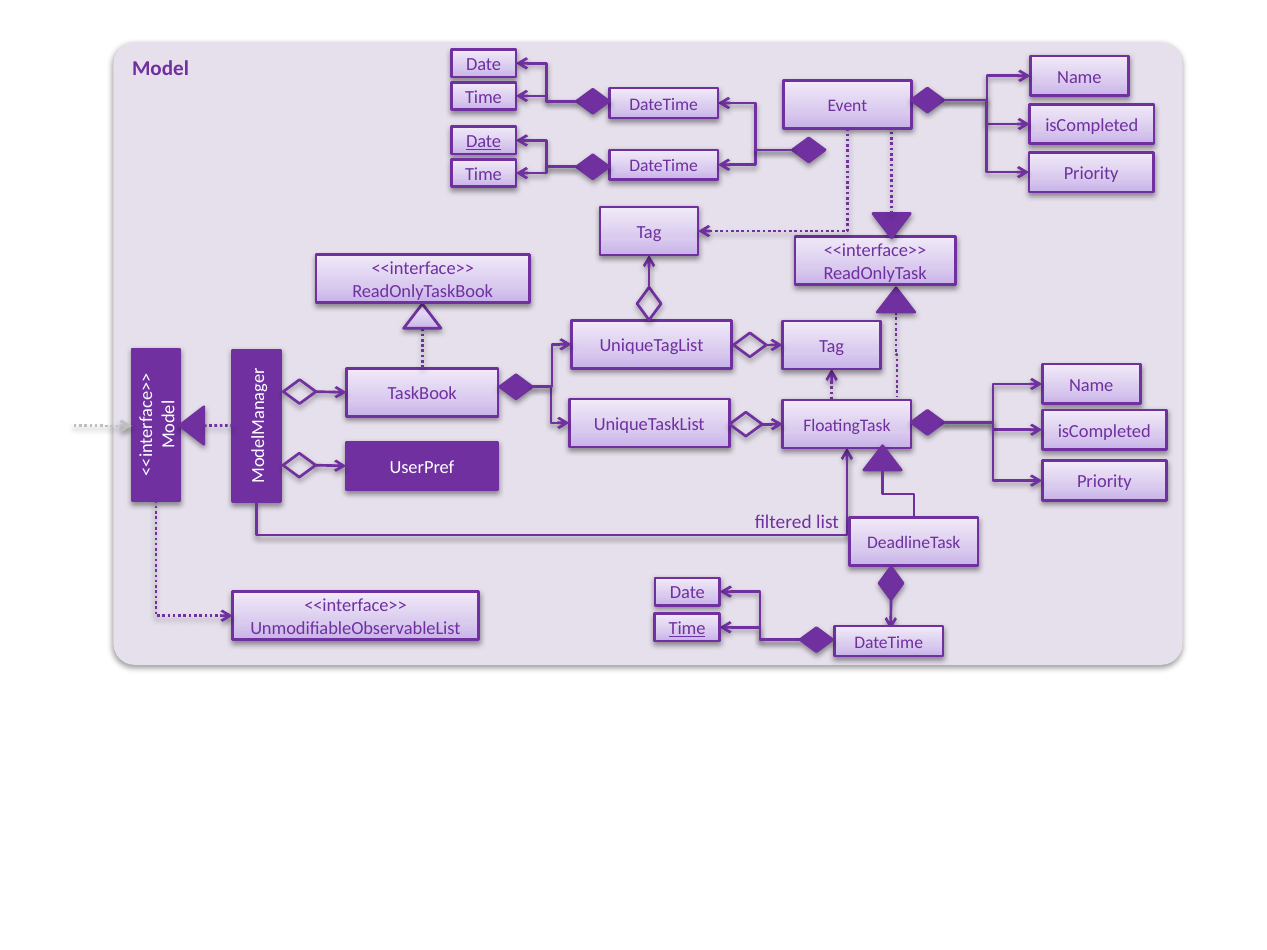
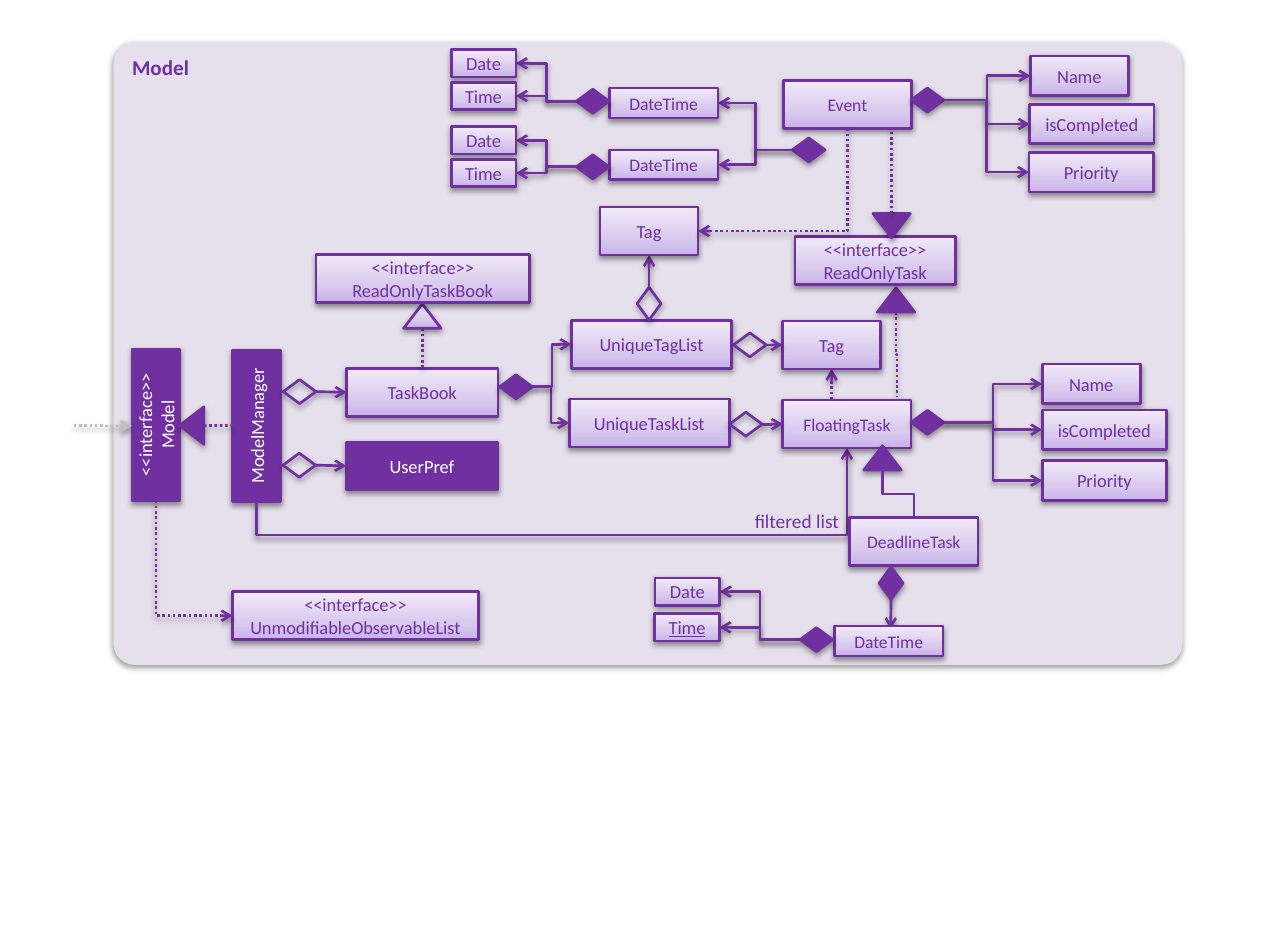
Date underline: present -> none (484, 142)
